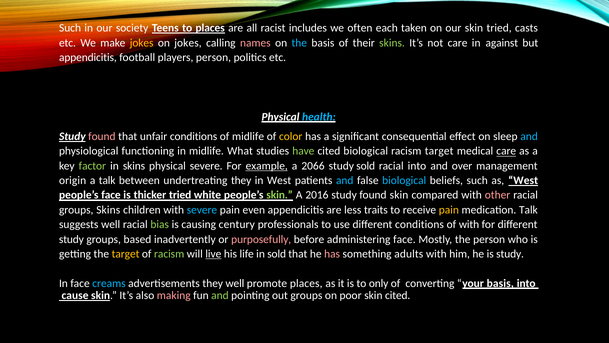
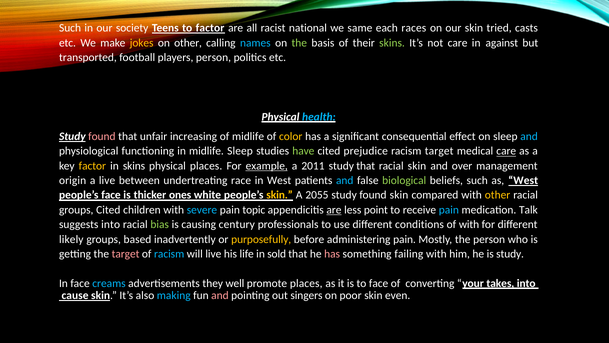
to places: places -> factor (210, 28)
includes: includes -> national (308, 28)
often: often -> same (360, 28)
taken: taken -> races (414, 28)
on jokes: jokes -> other (188, 43)
names colour: pink -> light blue (255, 43)
the colour: light blue -> light green (299, 43)
appendicitis: appendicitis -> transported (88, 57)
unfair conditions: conditions -> increasing (194, 136)
midlife What: What -> Sleep (240, 151)
cited biological: biological -> prejudice (366, 151)
factor colour: light green -> yellow (92, 166)
physical severe: severe -> places (206, 166)
2066: 2066 -> 2011 (313, 166)
study sold: sold -> that (366, 166)
racial into: into -> skin (417, 166)
a talk: talk -> live (107, 180)
undertreating they: they -> race (241, 180)
biological colour: light blue -> light green (404, 180)
thicker tried: tried -> ones (180, 195)
skin colour: light green -> yellow (280, 195)
2016: 2016 -> 2055 (317, 195)
other colour: pink -> yellow (498, 195)
groups Skins: Skins -> Cited (108, 210)
even: even -> topic (254, 210)
are underline: none -> present (334, 210)
traits: traits -> point (376, 210)
pain colour: yellow -> light blue (449, 210)
suggests well: well -> into (111, 224)
study: study -> likely (71, 239)
purposefully colour: pink -> yellow (261, 239)
administering face: face -> pain (405, 239)
target colour: yellow -> pink (126, 254)
racism colour: light green -> light blue (169, 254)
live underline: present -> none (213, 254)
adults: adults -> failing (409, 254)
to only: only -> face (379, 283)
your basis: basis -> takes (500, 283)
making colour: pink -> light blue (174, 295)
and colour: light green -> pink (220, 295)
out groups: groups -> singers (306, 295)
skin cited: cited -> even (398, 295)
